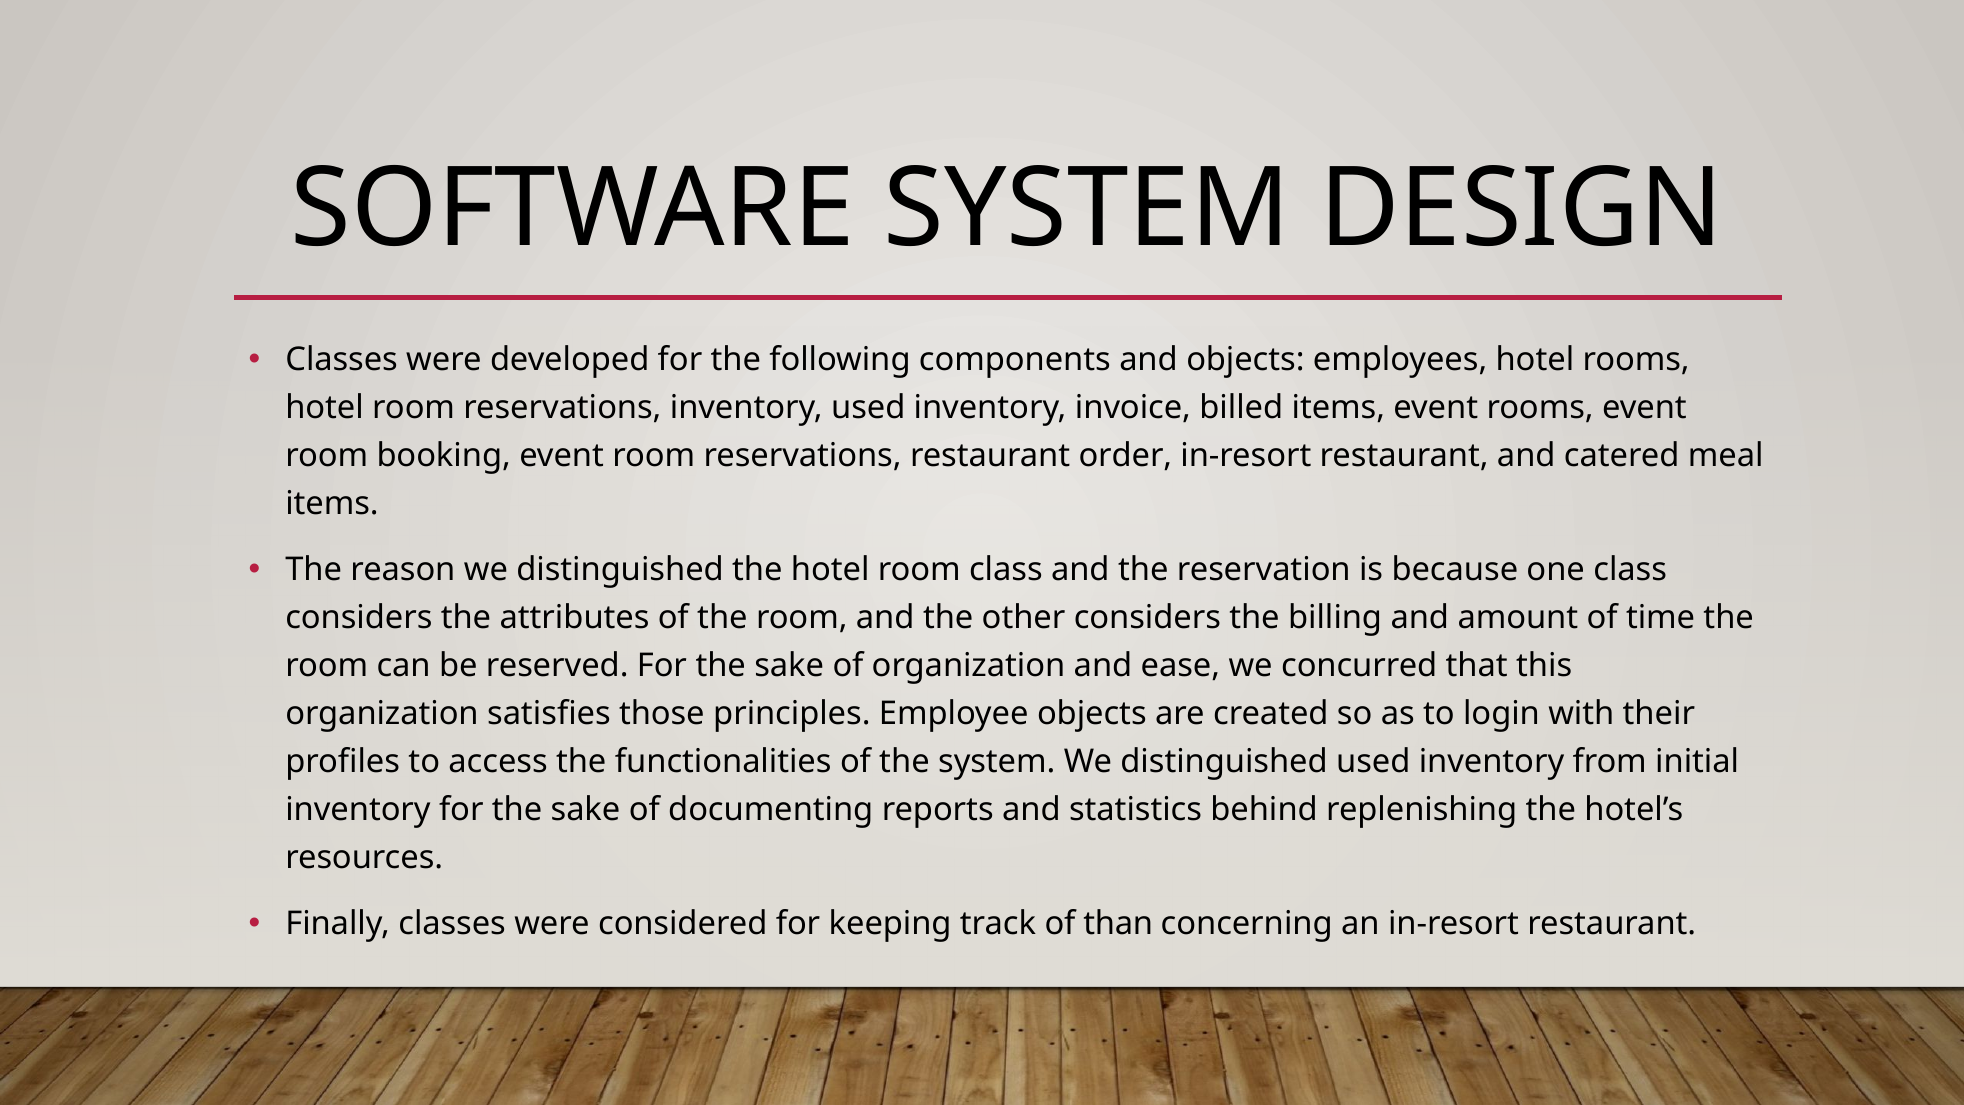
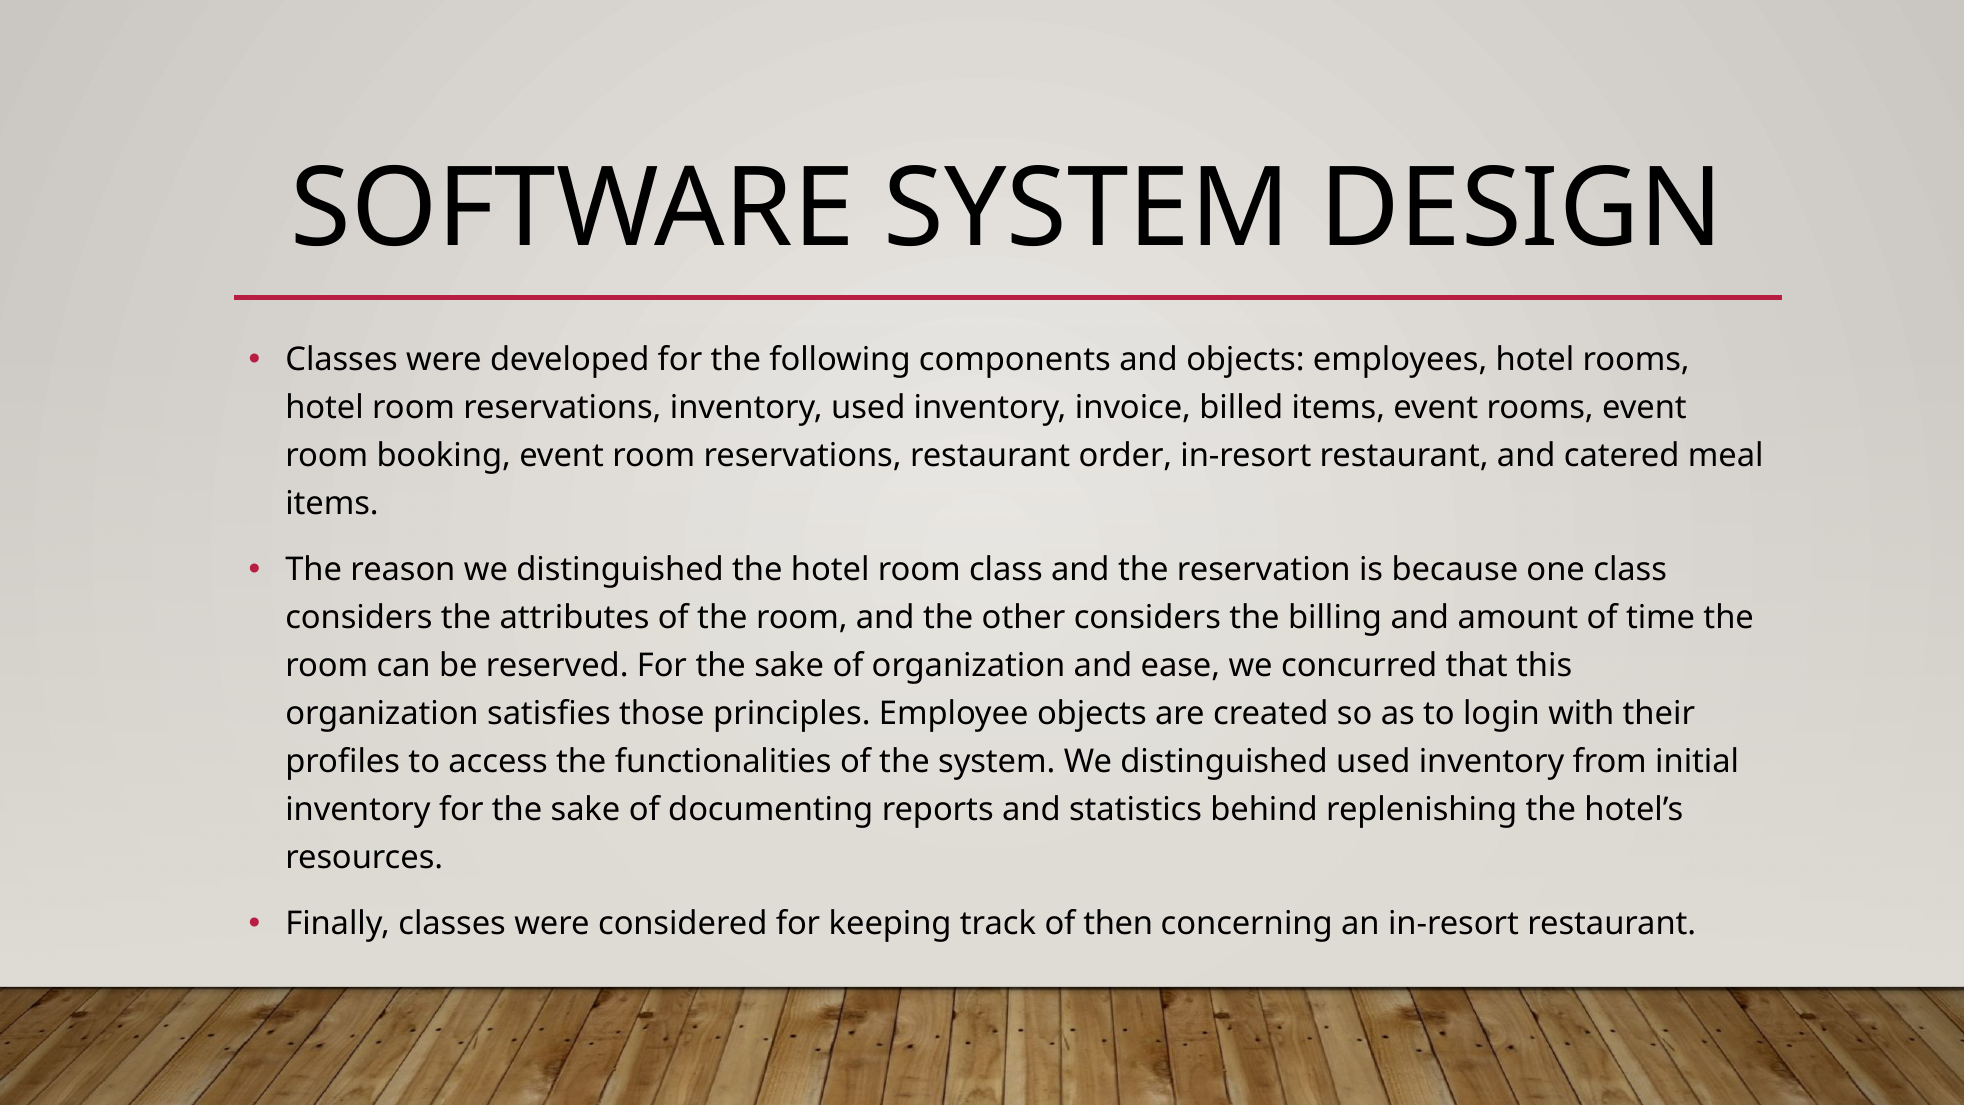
than: than -> then (1118, 924)
